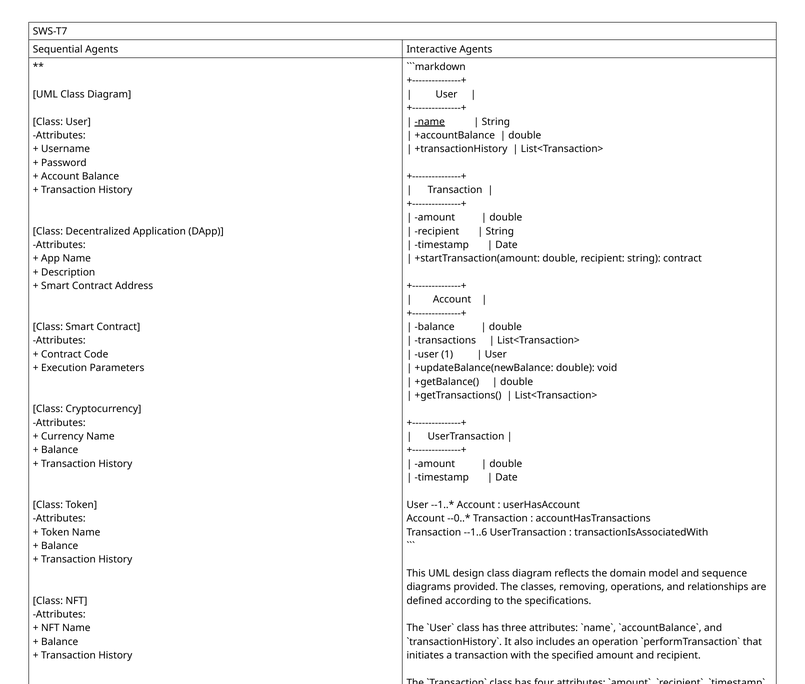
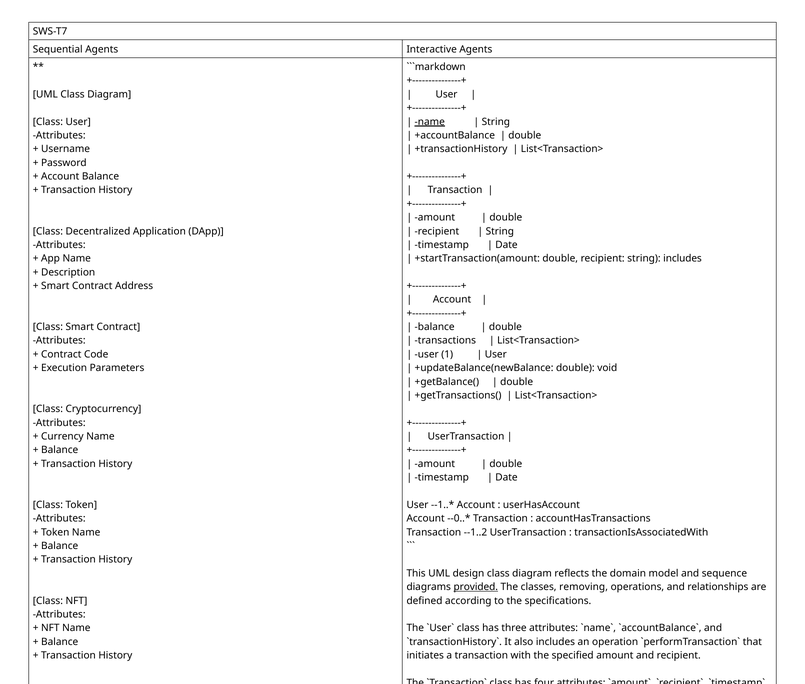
string contract: contract -> includes (683, 259)
--1..6: --1..6 -> --1..2 (475, 532)
provided underline: none -> present (476, 587)
